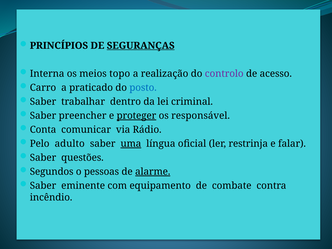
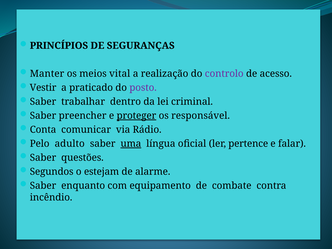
SEGURANÇAS underline: present -> none (141, 46)
Interna: Interna -> Manter (47, 74)
topo: topo -> vital (120, 74)
Carro: Carro -> Vestir (43, 88)
posto colour: blue -> purple (143, 88)
restrinja: restrinja -> pertence (248, 144)
pessoas: pessoas -> estejam (102, 172)
alarme underline: present -> none (153, 172)
eminente: eminente -> enquanto (83, 186)
